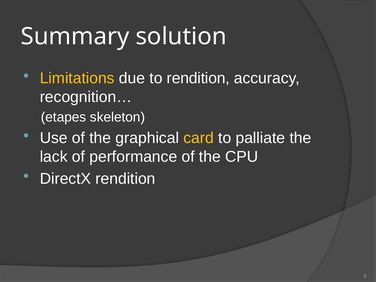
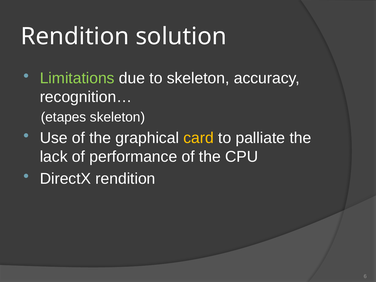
Summary: Summary -> Rendition (75, 36)
Limitations colour: yellow -> light green (77, 78)
to rendition: rendition -> skeleton (198, 78)
